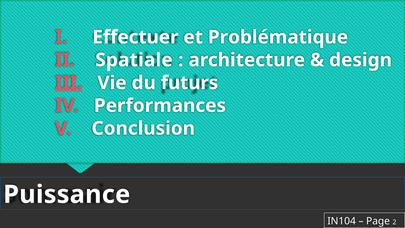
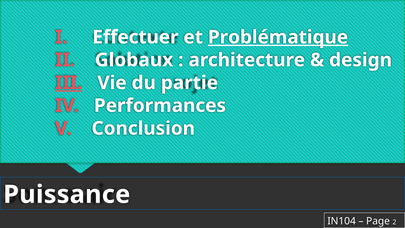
Problématique underline: none -> present (278, 37)
Spatiale: Spatiale -> Globaux (134, 60)
futurs: futurs -> partie (189, 83)
